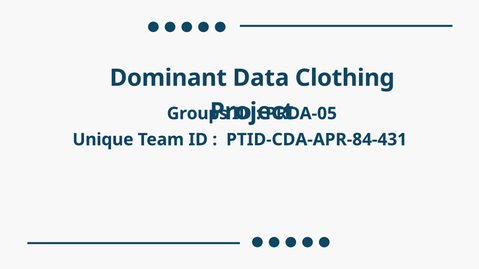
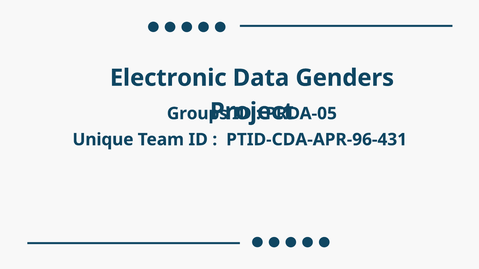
Dominant: Dominant -> Electronic (168, 78)
Clothing: Clothing -> Genders (345, 78)
PTID-CDA-APR-84-431: PTID-CDA-APR-84-431 -> PTID-CDA-APR-96-431 (317, 140)
